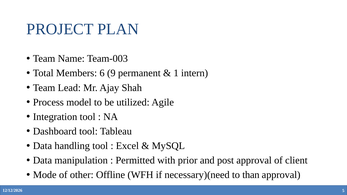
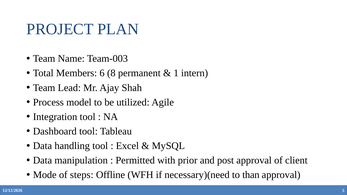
9: 9 -> 8 (111, 73)
other: other -> steps (82, 175)
